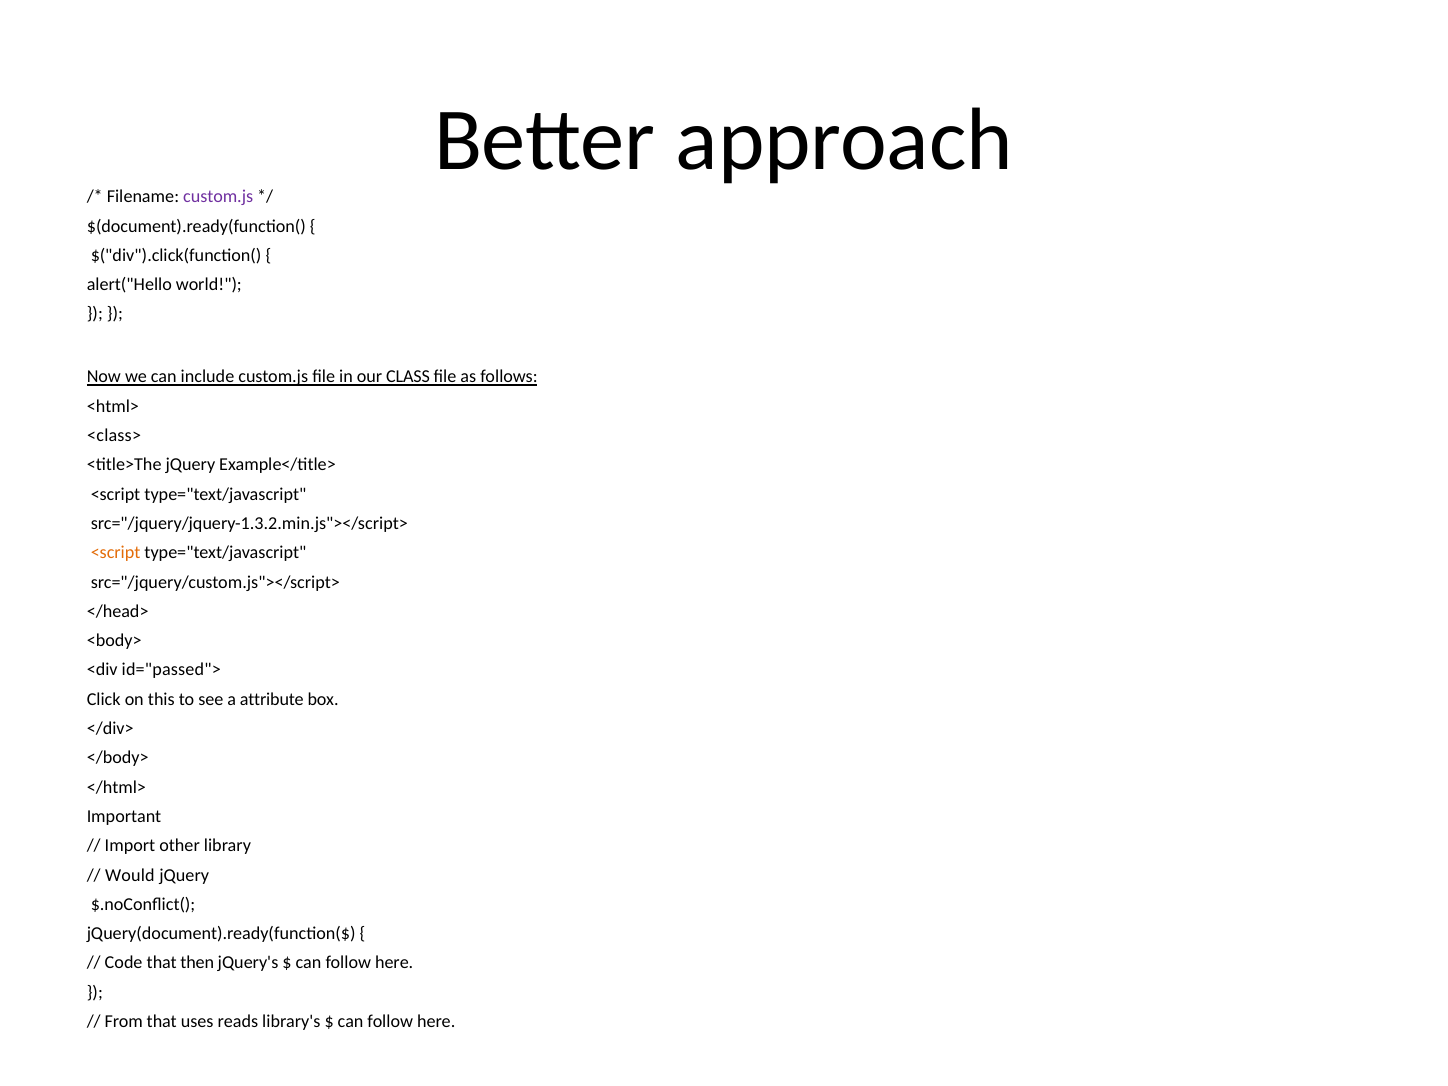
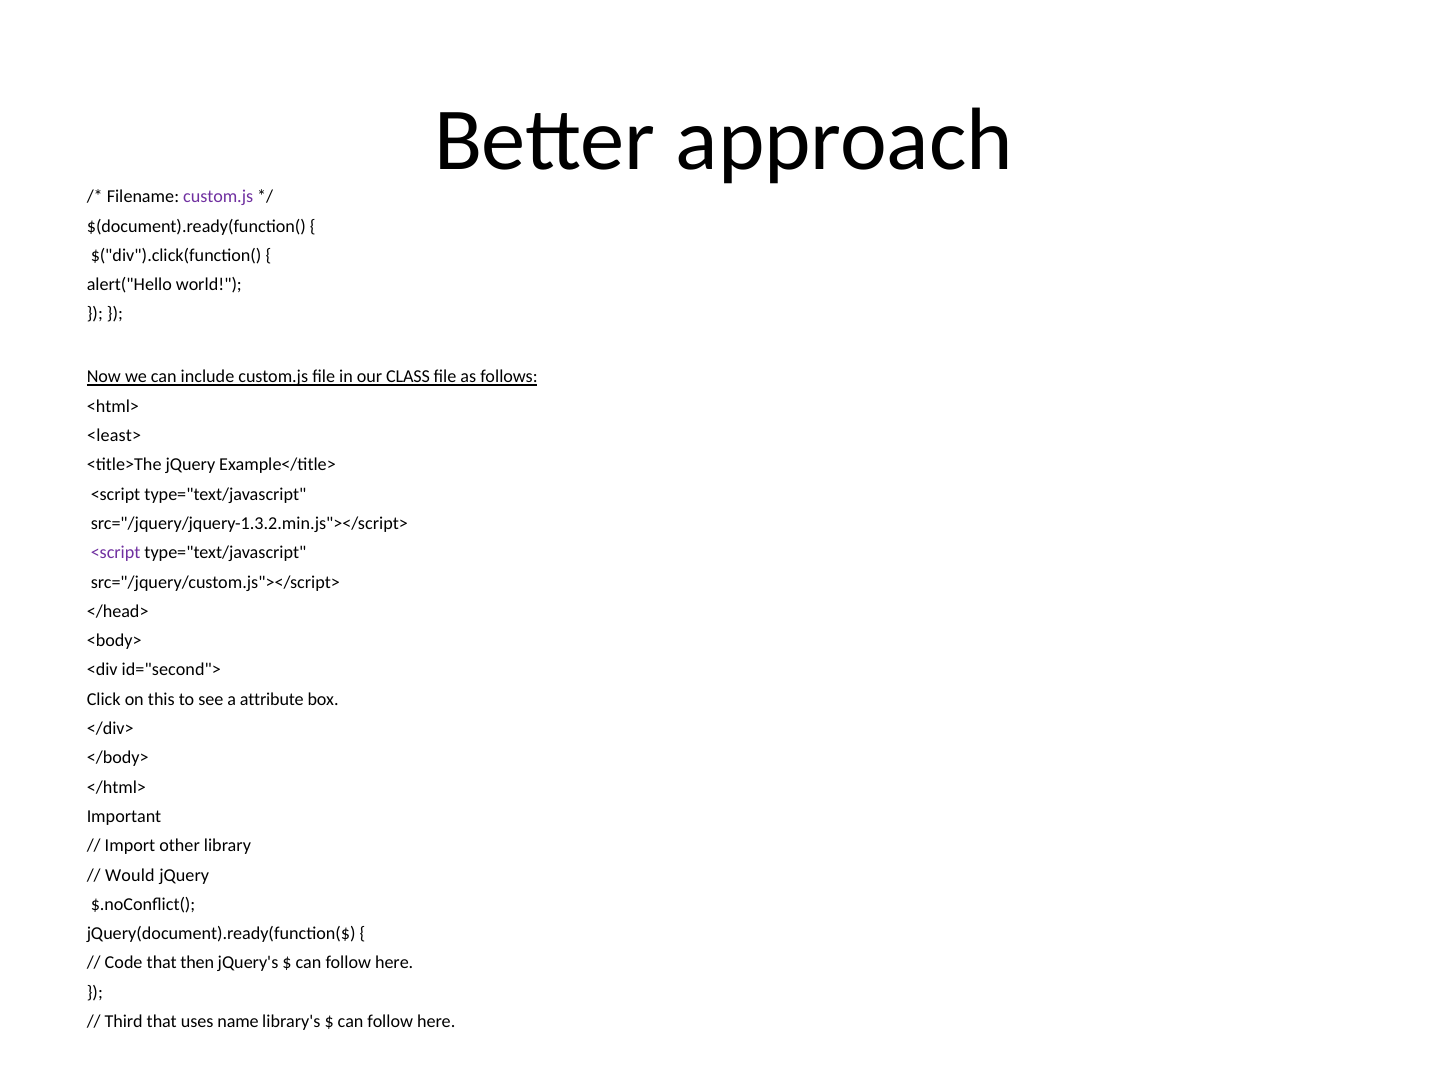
<class>: <class> -> <least> (114, 436)
<script colour: orange -> purple (116, 553)
id="passed">: id="passed"> -> id="second"> (171, 670)
From: From -> Third (124, 1022)
reads: reads -> name (238, 1022)
